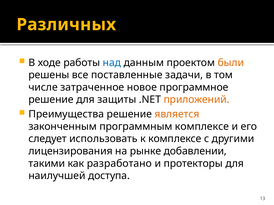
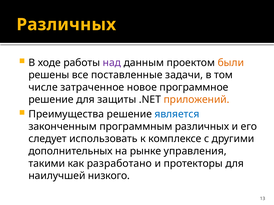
над colour: blue -> purple (112, 63)
является colour: orange -> blue (177, 114)
программным комплексе: комплексе -> различных (202, 127)
лицензирования: лицензирования -> дополнительных (71, 151)
добавлении: добавлении -> управления (195, 151)
доступа: доступа -> низкого (109, 176)
